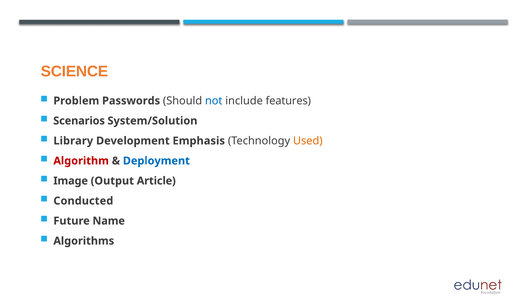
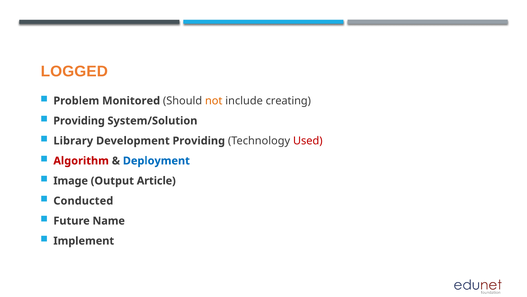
SCIENCE: SCIENCE -> LOGGED (74, 71)
Passwords: Passwords -> Monitored (131, 101)
not colour: blue -> orange (214, 101)
features: features -> creating (288, 101)
Scenarios: Scenarios -> Providing (79, 121)
Development Emphasis: Emphasis -> Providing (199, 141)
Used colour: orange -> red (308, 141)
Algorithms: Algorithms -> Implement (84, 240)
